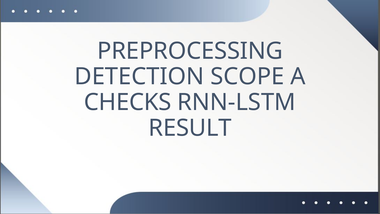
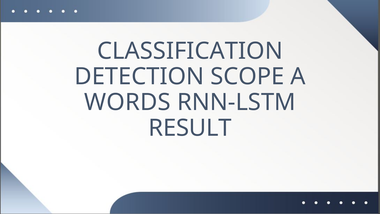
PREPROCESSING: PREPROCESSING -> CLASSIFICATION (190, 51)
CHECKS: CHECKS -> WORDS (127, 102)
